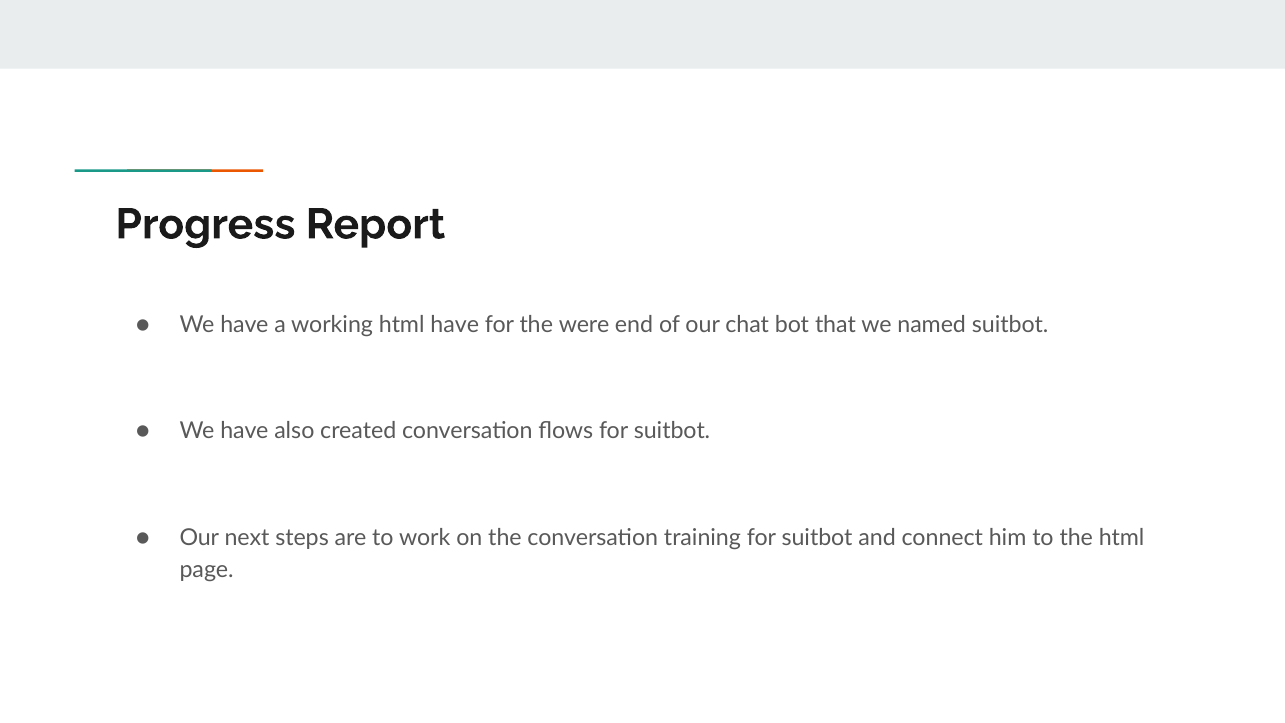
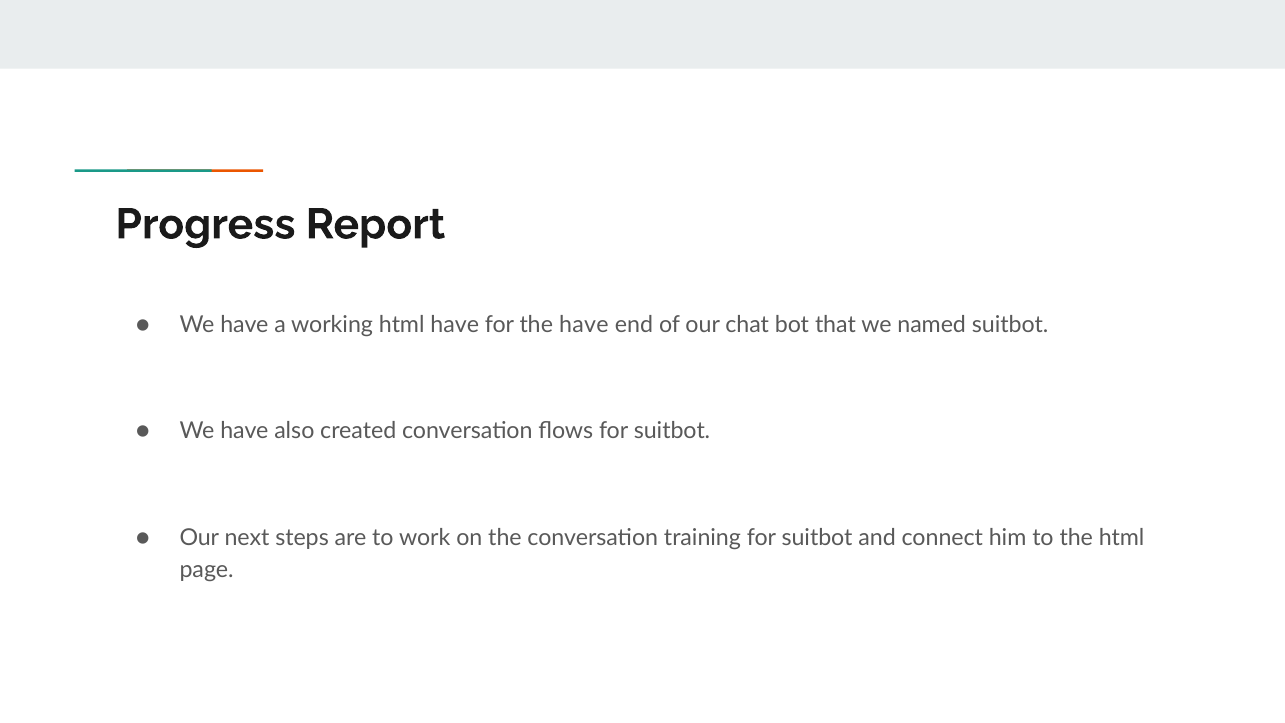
the were: were -> have (584, 324)
